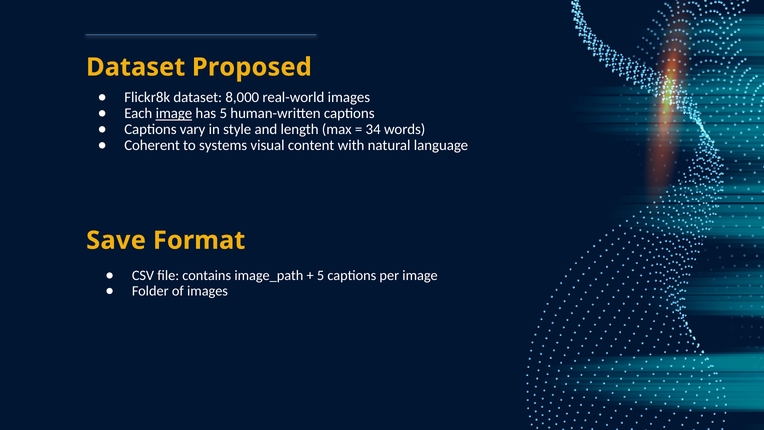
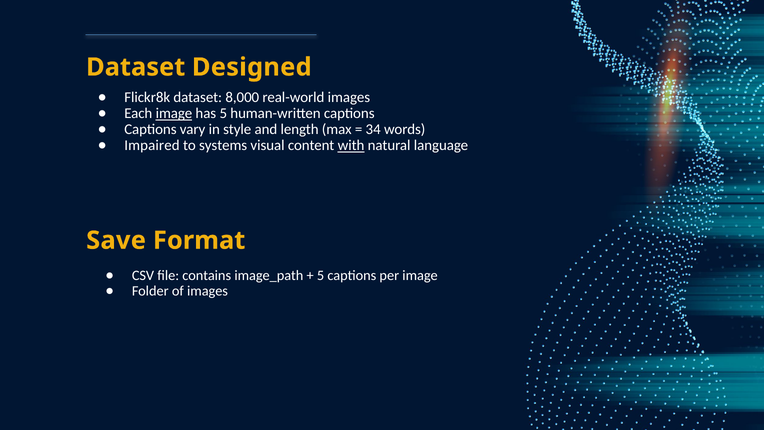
Proposed: Proposed -> Designed (252, 67)
Coherent: Coherent -> Impaired (152, 145)
with underline: none -> present (351, 145)
